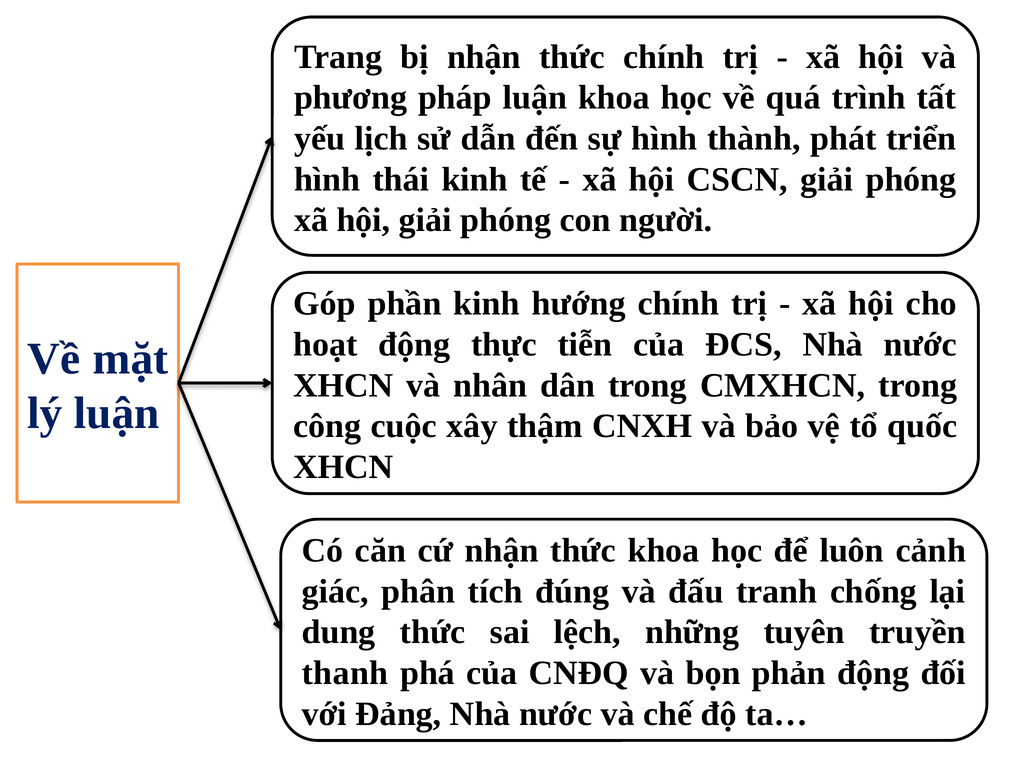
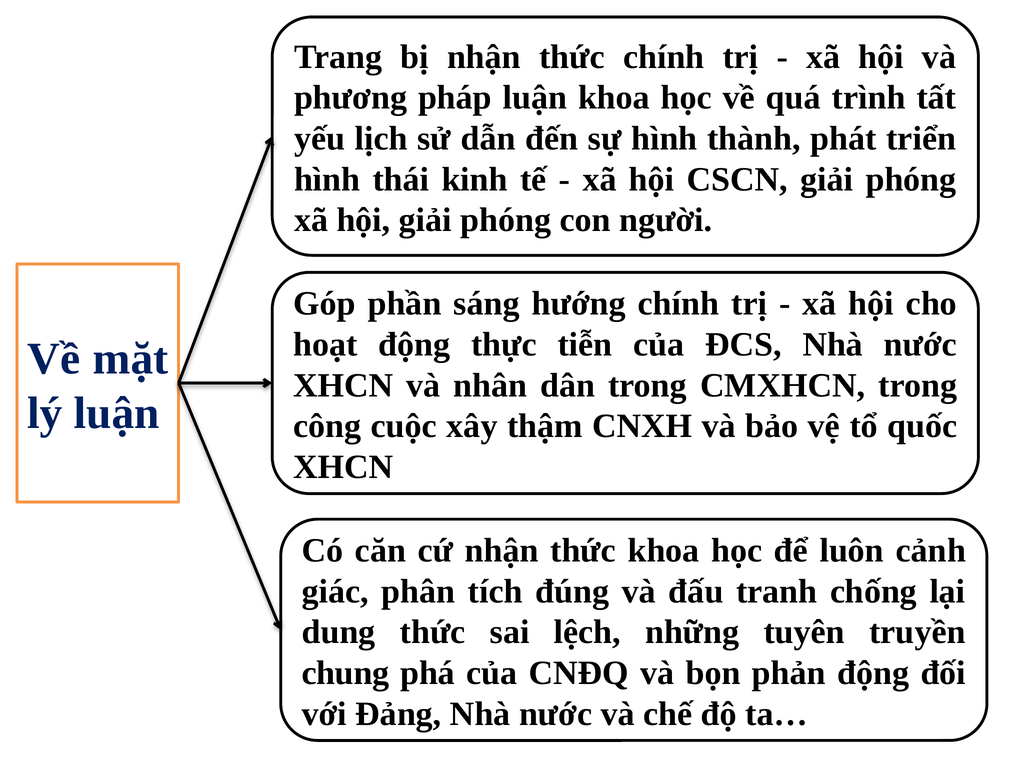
phần kinh: kinh -> sáng (487, 304)
thanh: thanh -> chung (345, 673)
